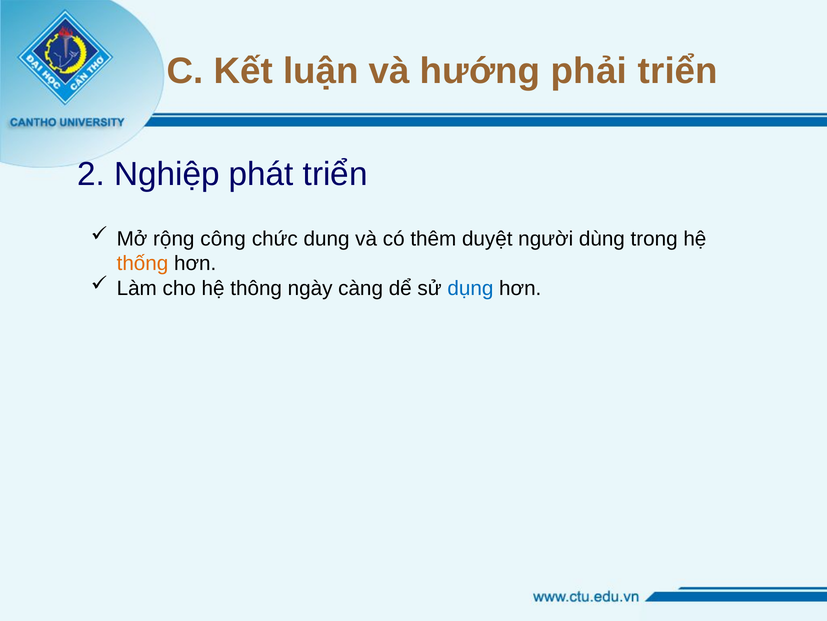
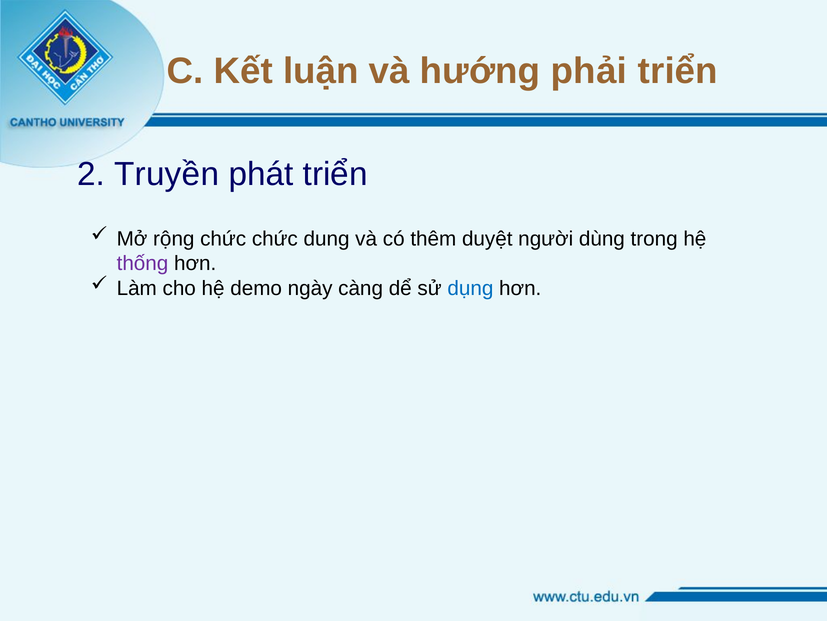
Nghiệp: Nghiệp -> Truyền (167, 174)
rộng công: công -> chức (223, 238)
thống colour: orange -> purple (142, 263)
thông: thông -> demo (256, 288)
